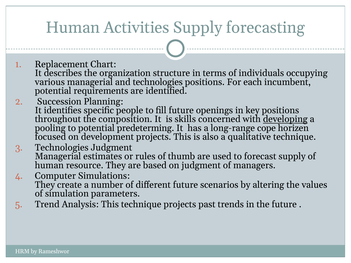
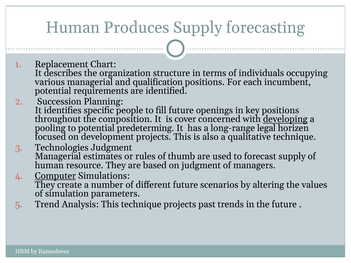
Activities: Activities -> Produces (137, 28)
and technologies: technologies -> qualification (158, 82)
skills: skills -> cover (185, 119)
cope: cope -> legal (266, 128)
Computer underline: none -> present (55, 176)
